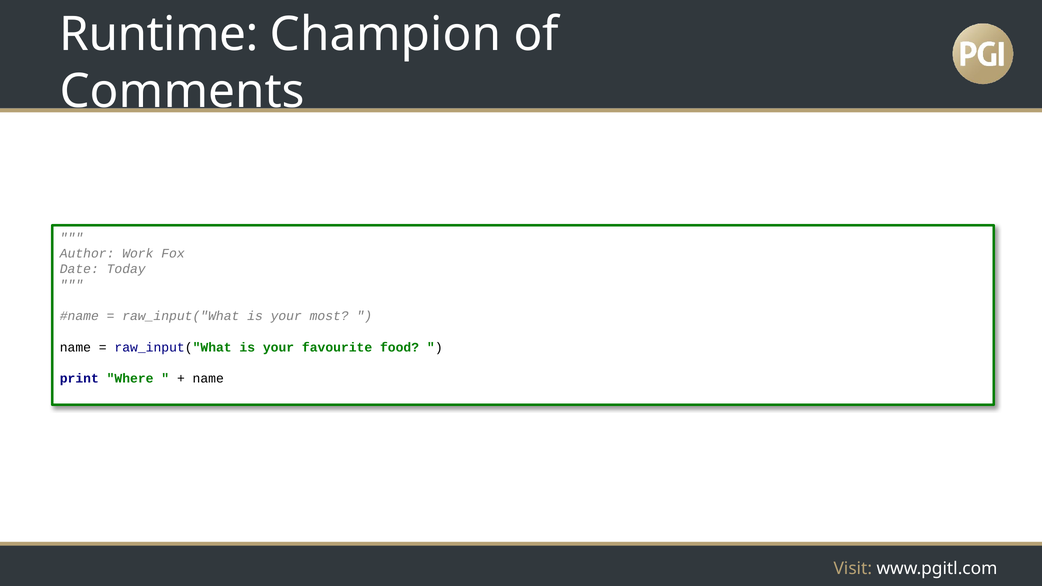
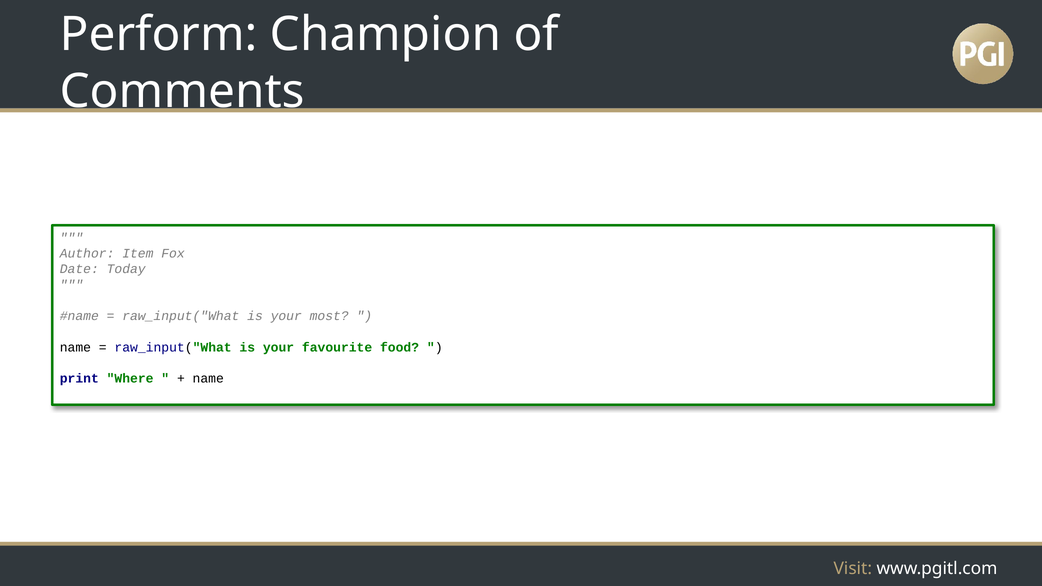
Runtime: Runtime -> Perform (159, 34)
Work: Work -> Item (138, 254)
